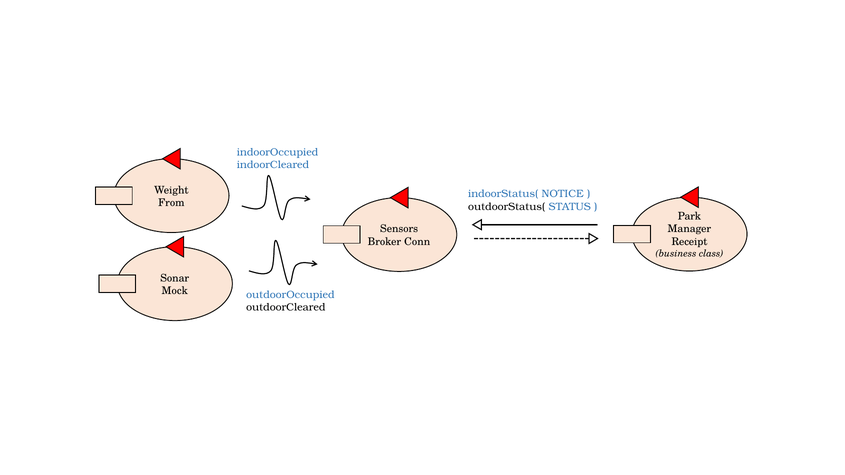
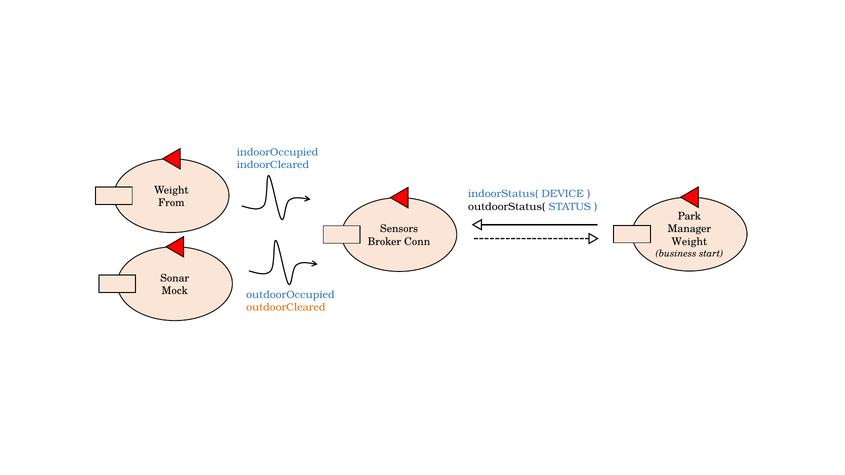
NOTICE: NOTICE -> DEVICE (563, 194)
Receipt: Receipt -> Weight (689, 242)
class: class -> start (711, 254)
outdoorCleared colour: black -> orange (286, 308)
